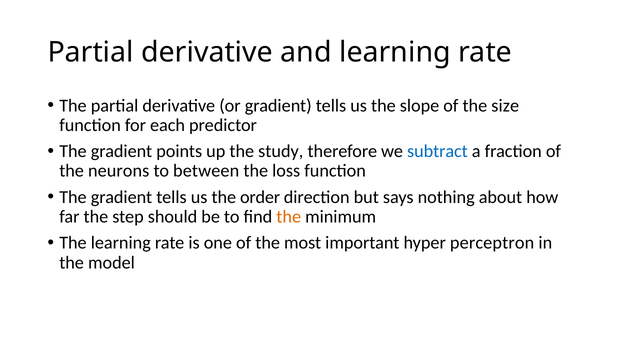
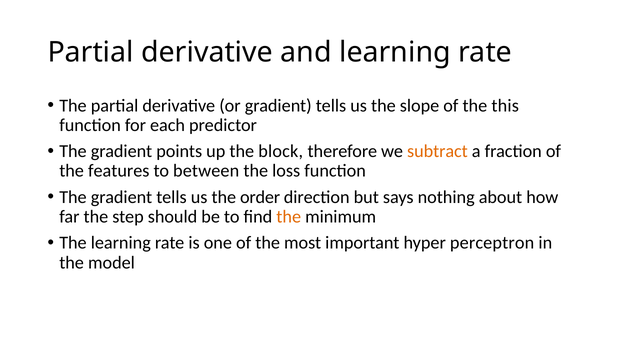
size: size -> this (505, 106)
study: study -> block (281, 151)
subtract colour: blue -> orange (437, 151)
neurons: neurons -> features (119, 171)
